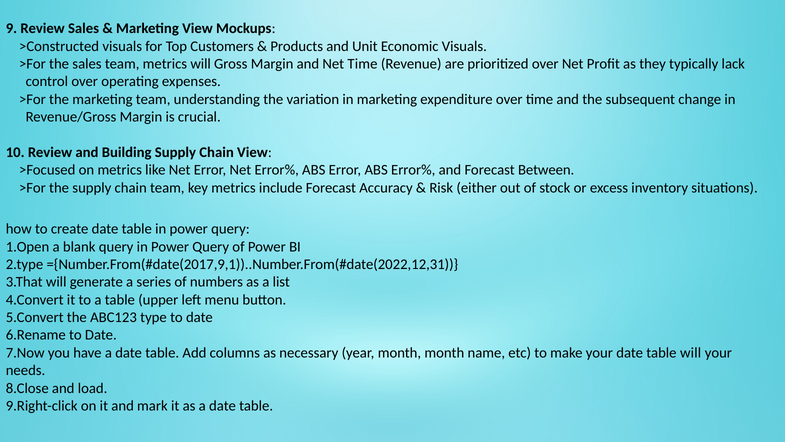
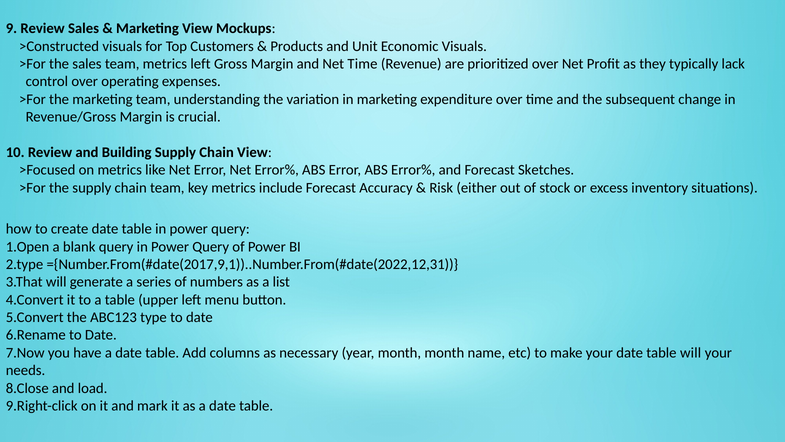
metrics will: will -> left (201, 64)
Between: Between -> Sketches (546, 170)
